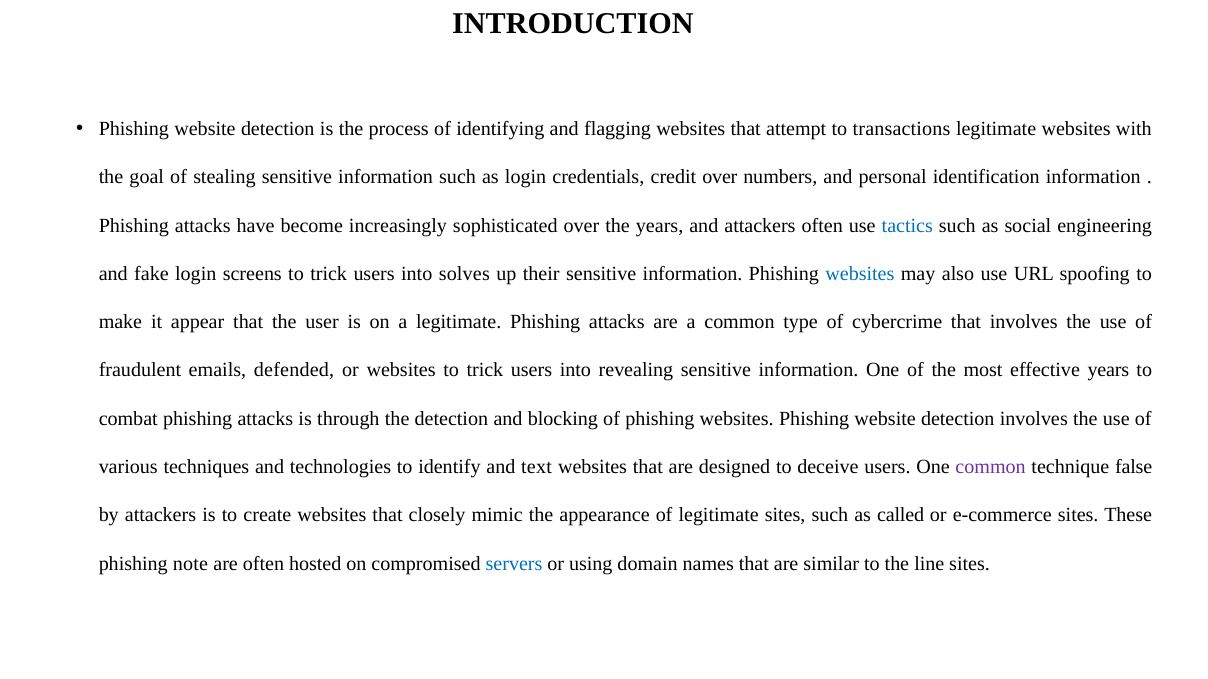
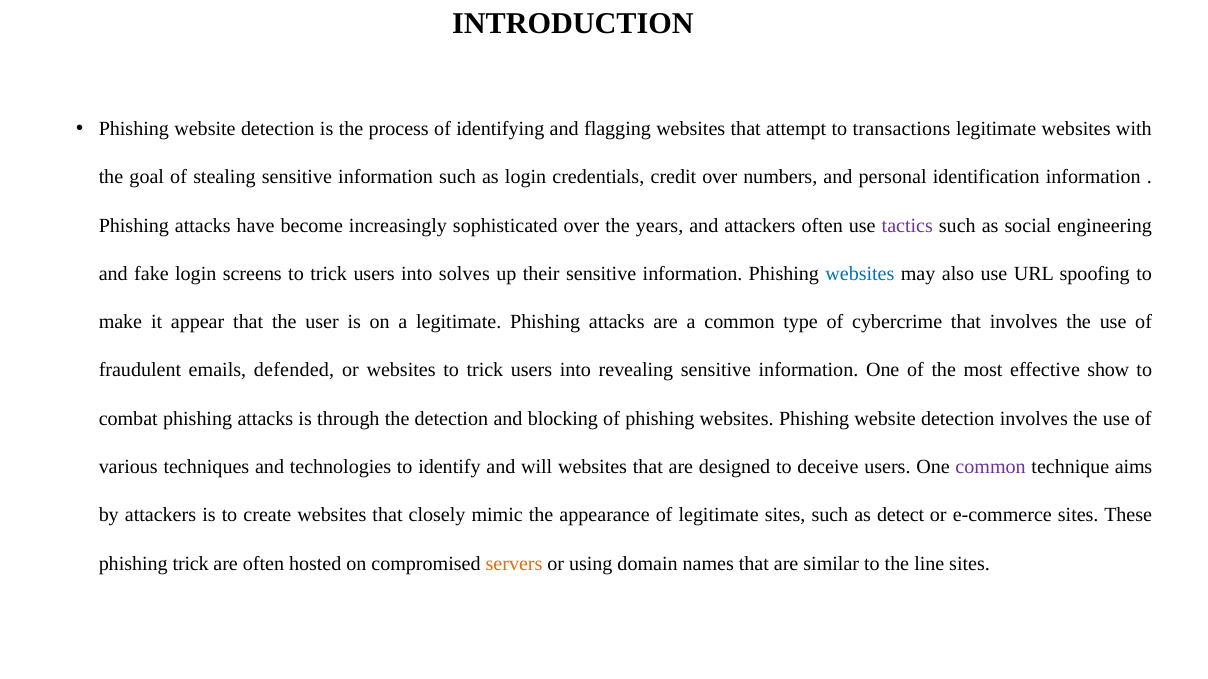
tactics colour: blue -> purple (907, 226)
effective years: years -> show (1108, 371)
text: text -> will (537, 467)
false: false -> aims (1134, 467)
called: called -> detect (901, 515)
phishing note: note -> trick (191, 564)
servers colour: blue -> orange (514, 564)
